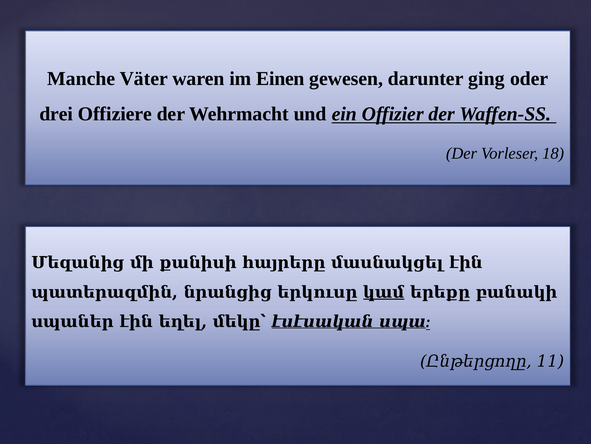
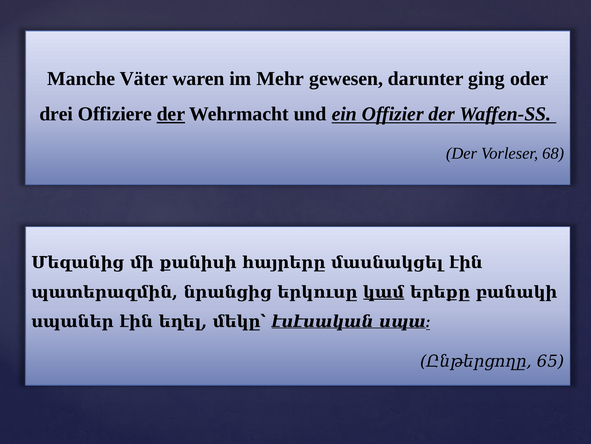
Einen: Einen -> Mehr (280, 78)
der underline: none -> present (171, 114)
18: 18 -> 68 (553, 153)
11: 11 -> 65 (551, 361)
